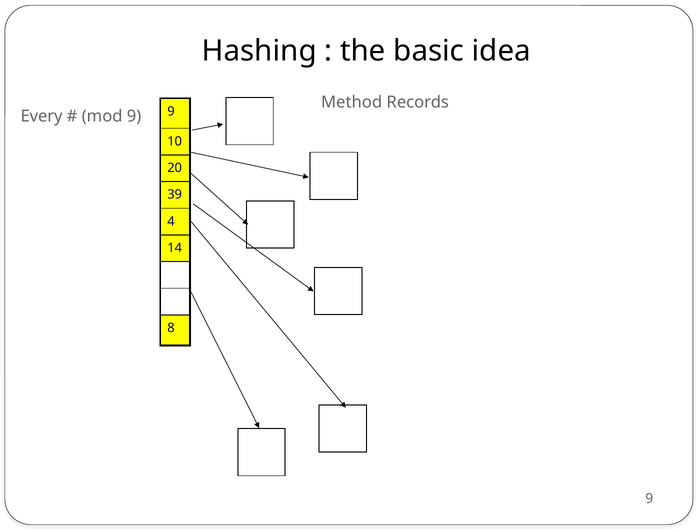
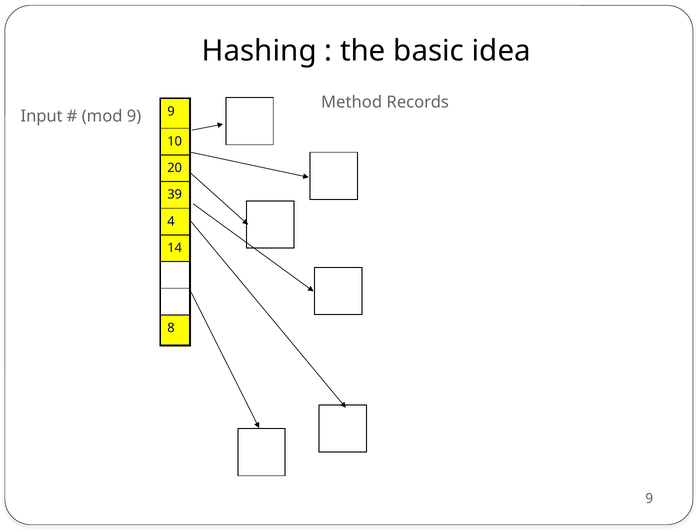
Every: Every -> Input (42, 116)
